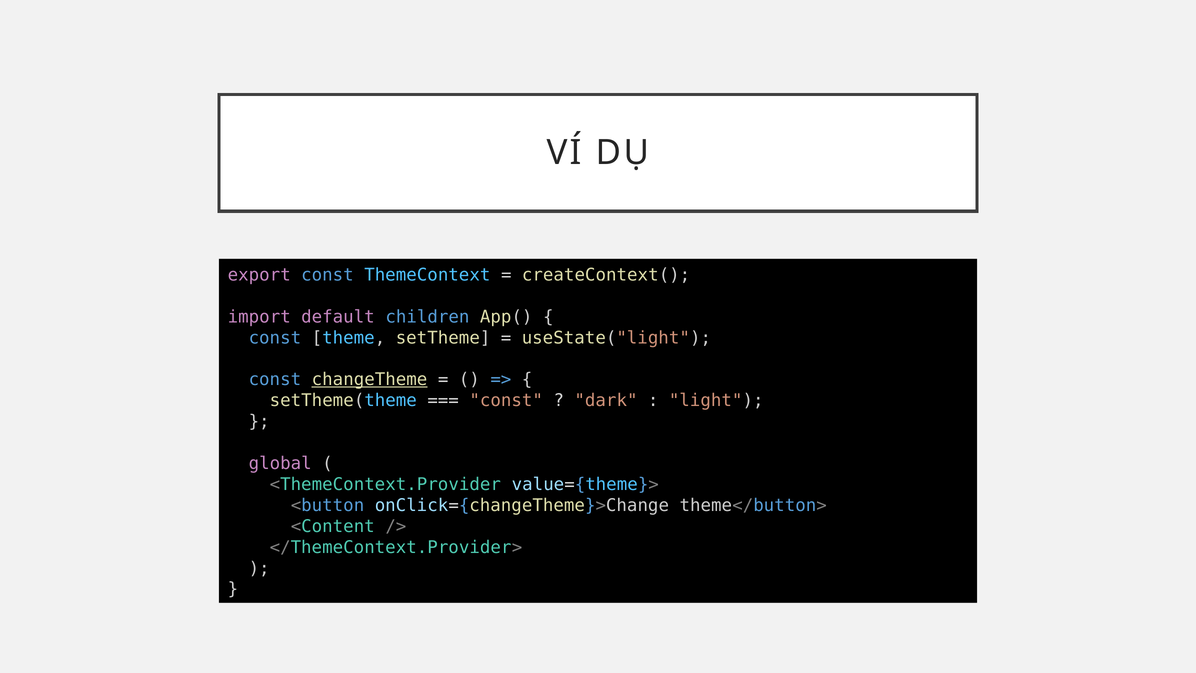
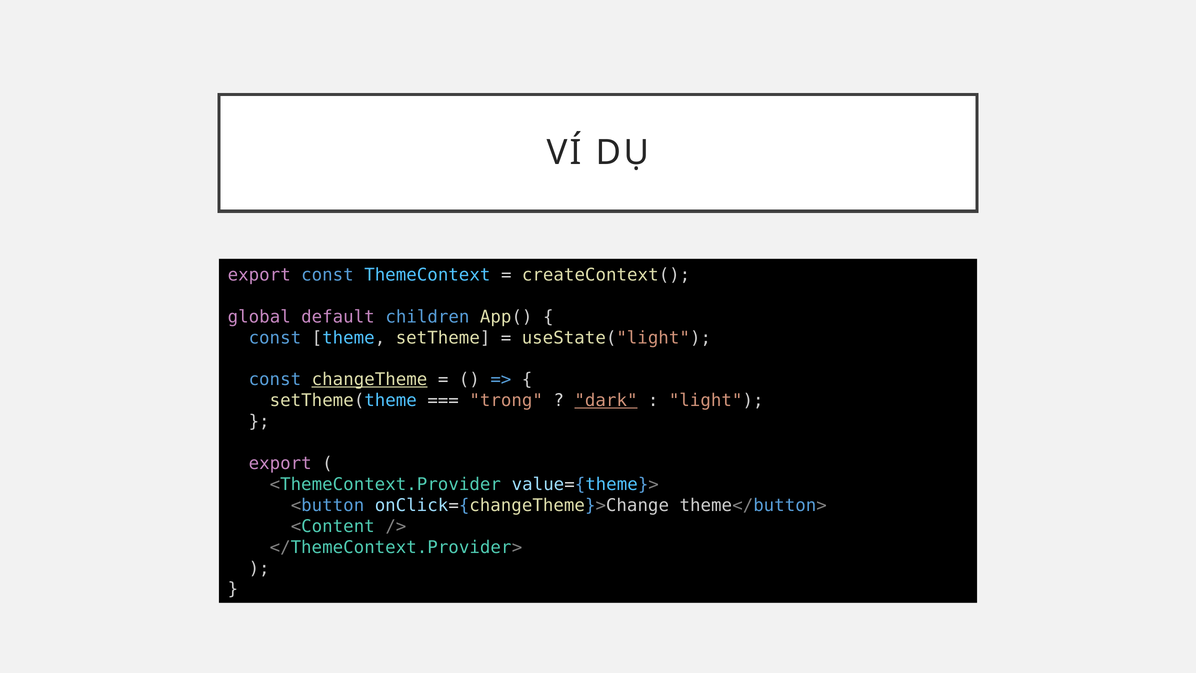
import: import -> global (259, 317)
const: const -> trong (506, 401)
dark underline: none -> present (606, 401)
global: global -> export (280, 463)
